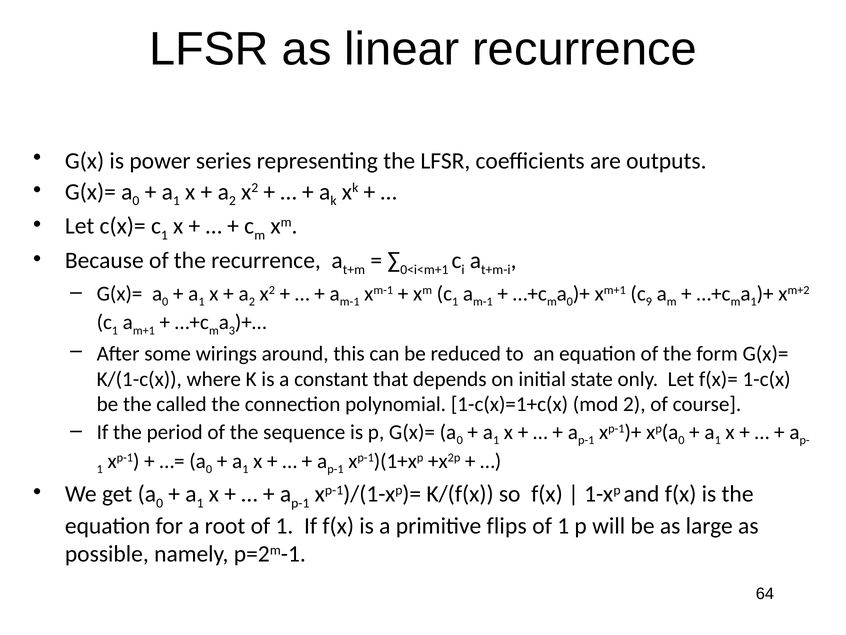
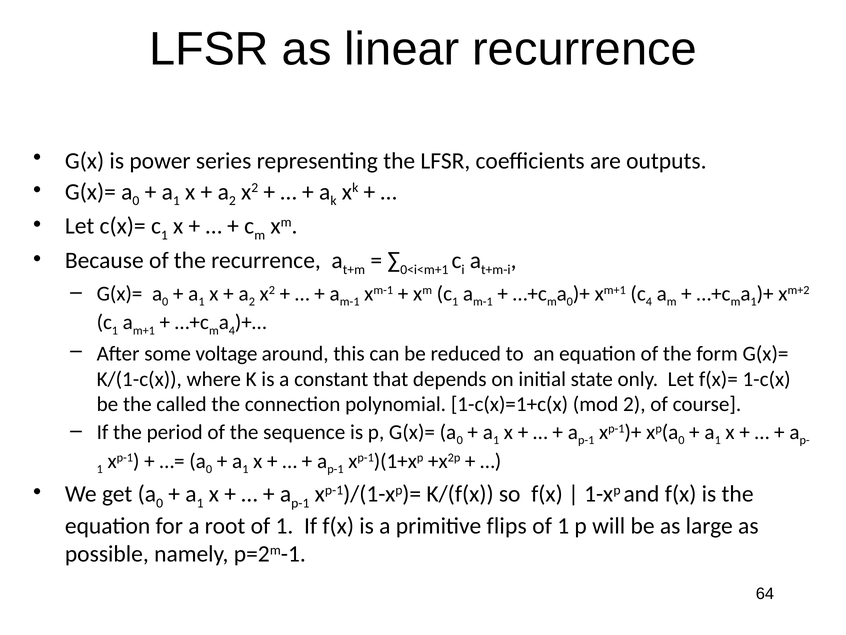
9: 9 -> 4 (649, 302)
a 3: 3 -> 4 (232, 330)
wirings: wirings -> voltage (226, 353)
